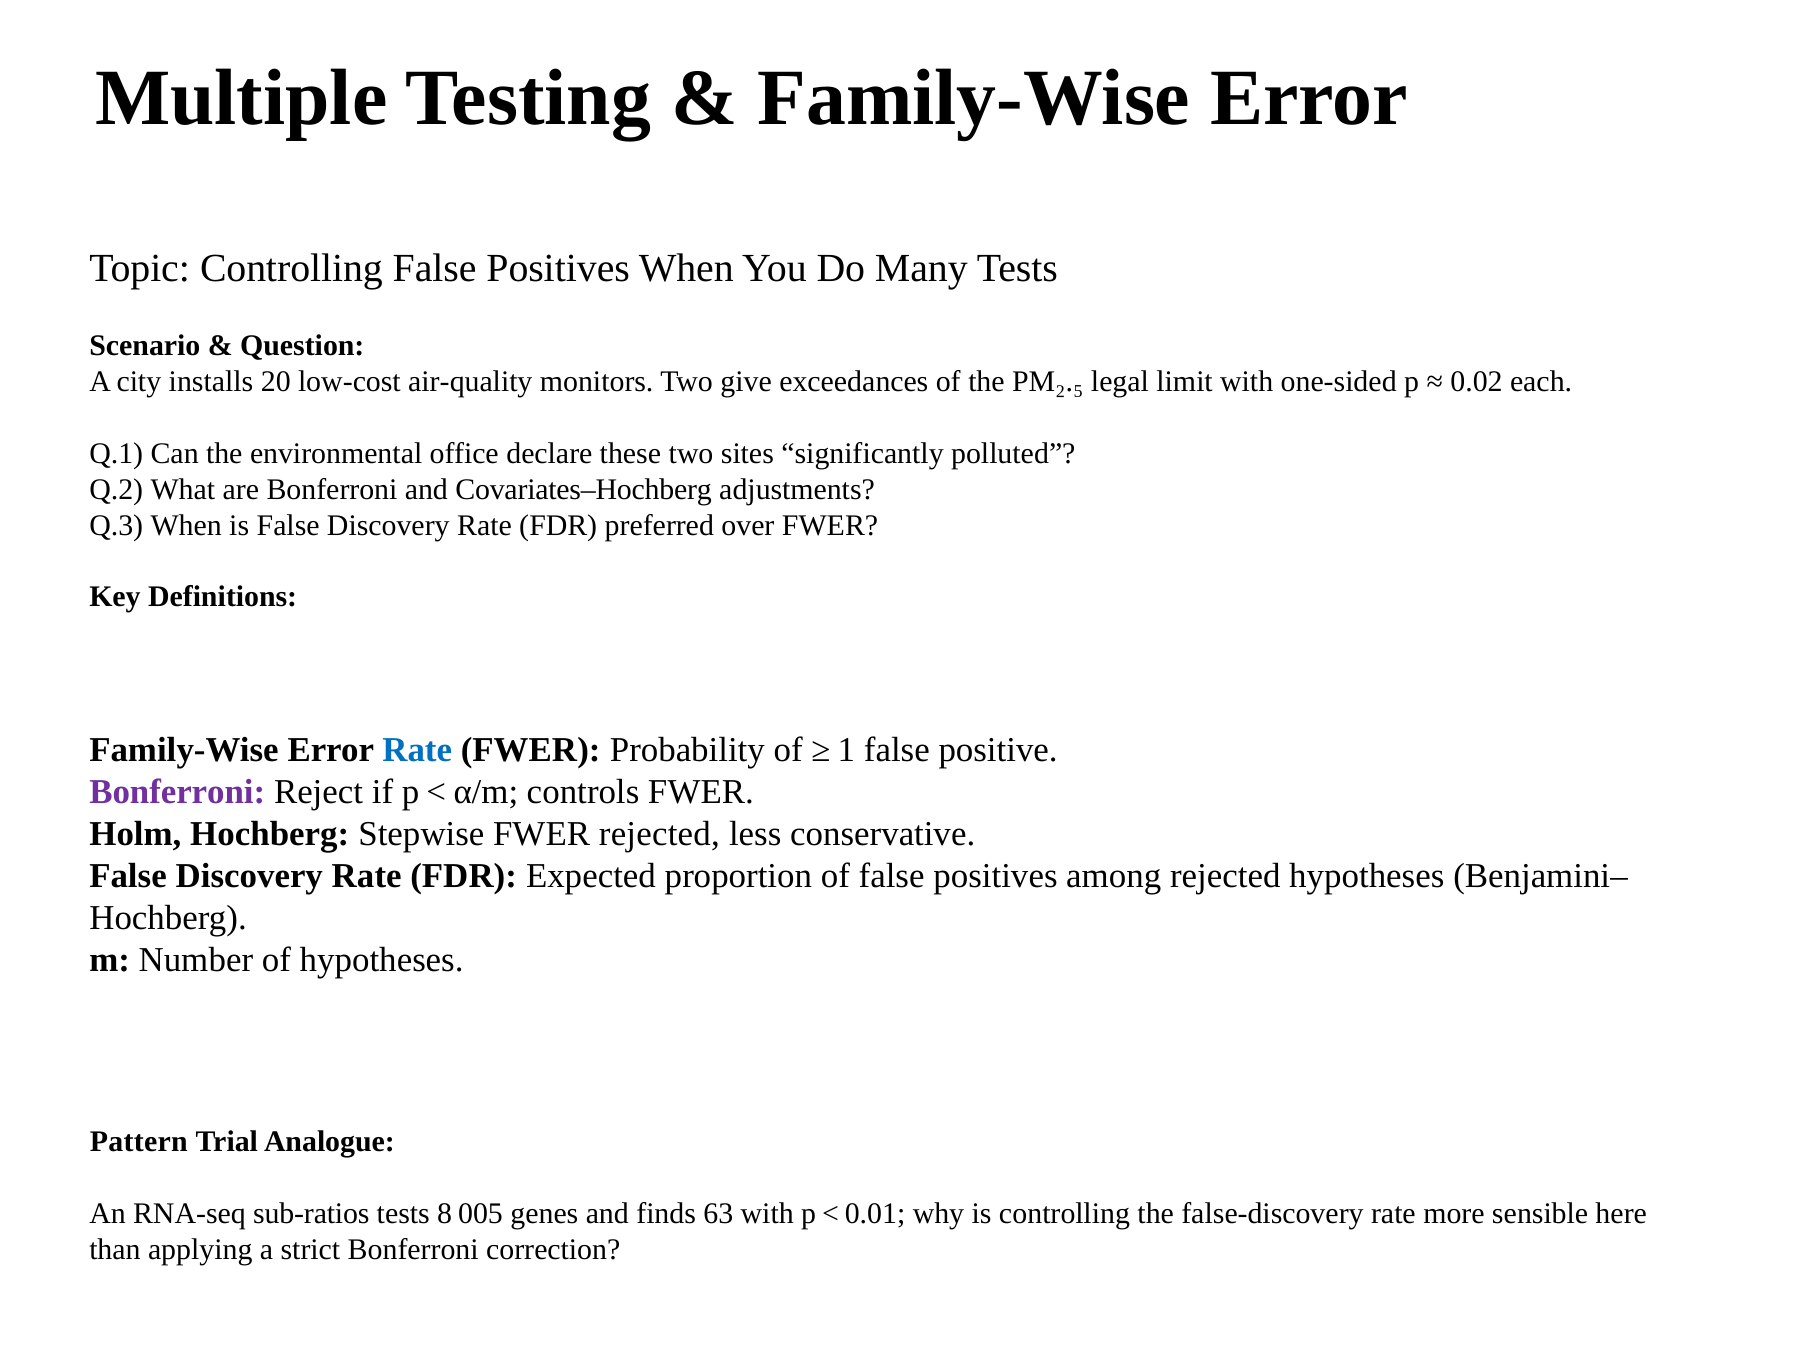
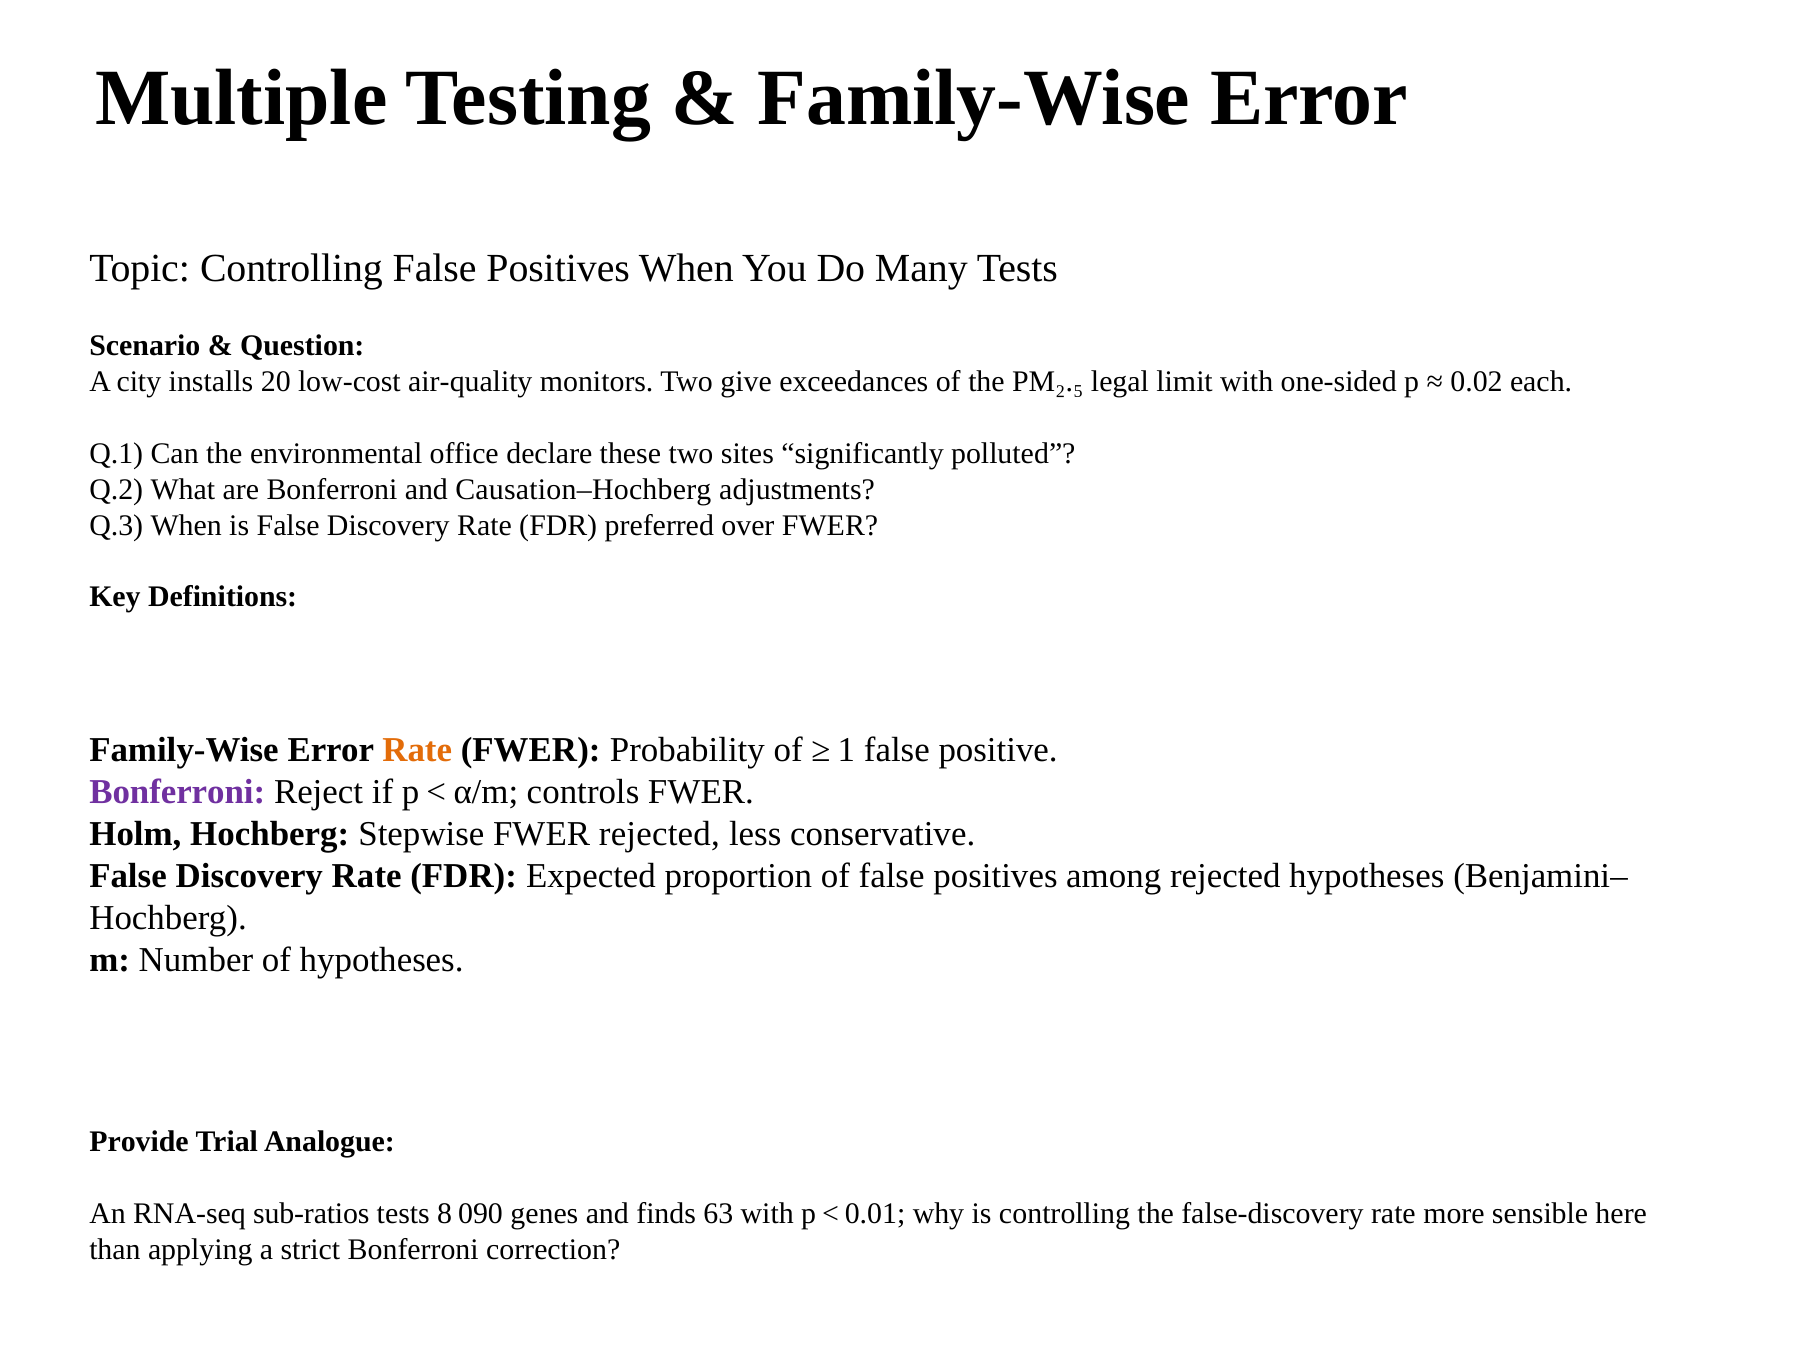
Covariates–Hochberg: Covariates–Hochberg -> Causation–Hochberg (583, 489)
Rate colour: blue -> orange (417, 750)
Pattern: Pattern -> Provide (139, 1141)
005: 005 -> 090 (481, 1213)
